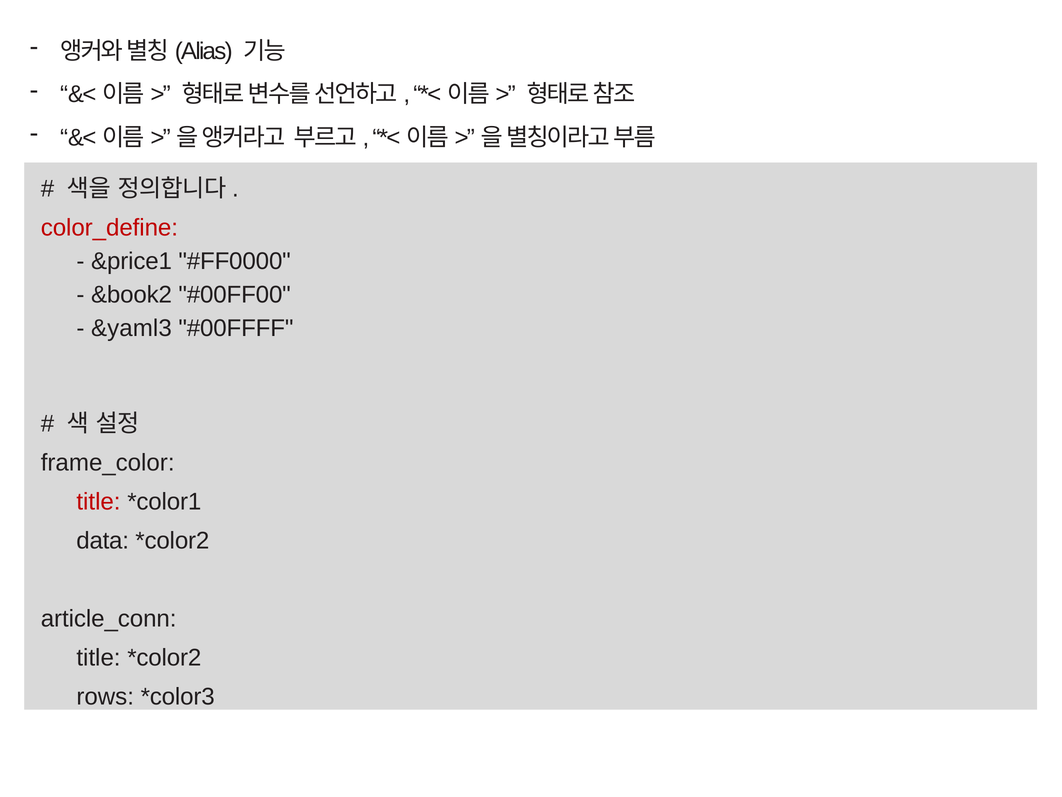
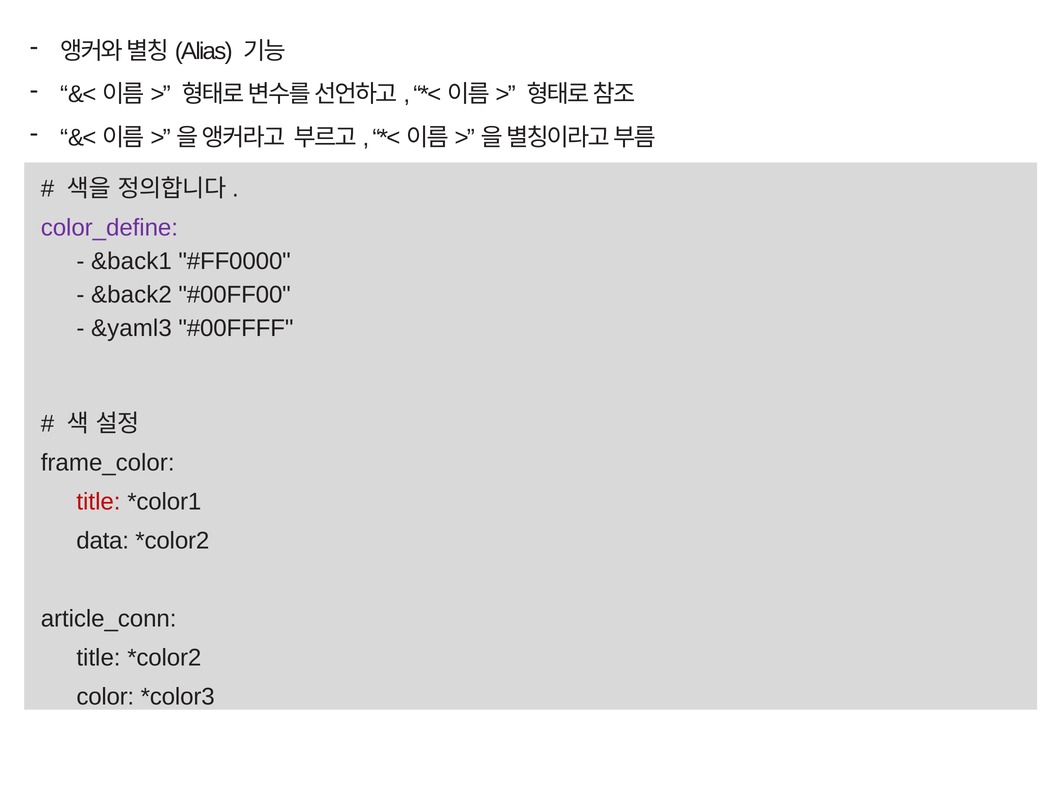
color_define colour: red -> purple (109, 228)
&price1: &price1 -> &back1 (131, 261)
&book2: &book2 -> &back2 (131, 295)
rows: rows -> color (105, 697)
